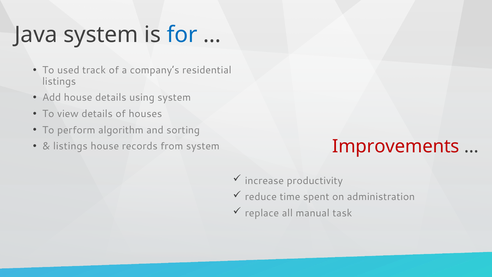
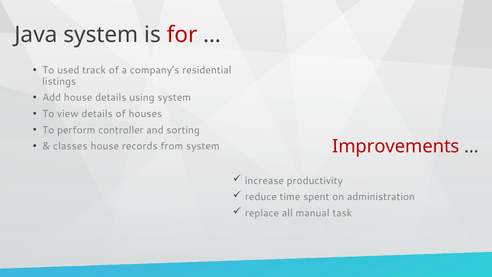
for colour: blue -> red (182, 35)
algorithm: algorithm -> controller (121, 130)
listings: listings -> classes (70, 146)
